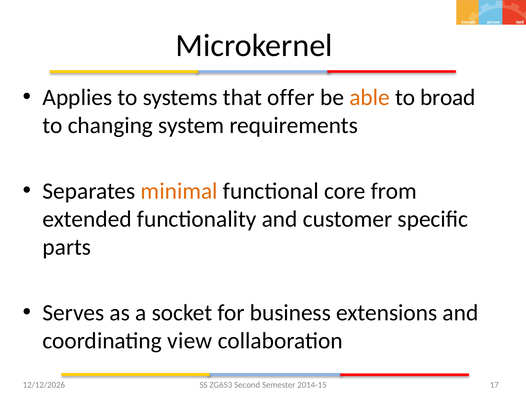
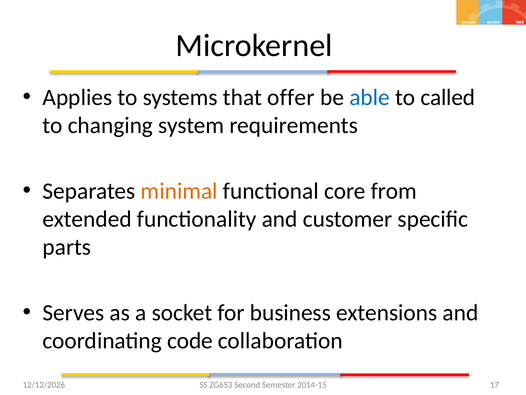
able colour: orange -> blue (370, 97)
broad: broad -> called (448, 97)
view: view -> code (190, 340)
